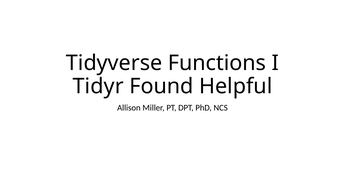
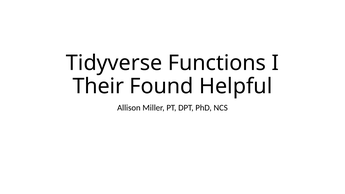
Tidyr: Tidyr -> Their (98, 86)
